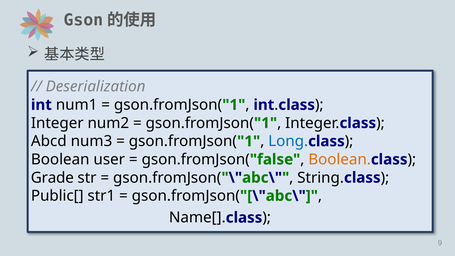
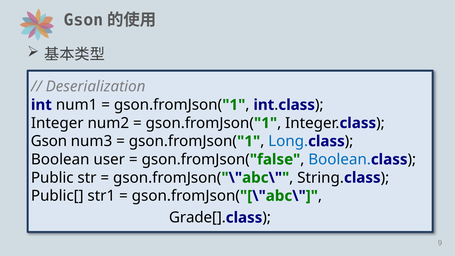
Abcd: Abcd -> Gson (49, 141)
Boolean colour: orange -> blue (340, 159)
Grade: Grade -> Public (52, 178)
Name[: Name[ -> Grade[ (197, 218)
